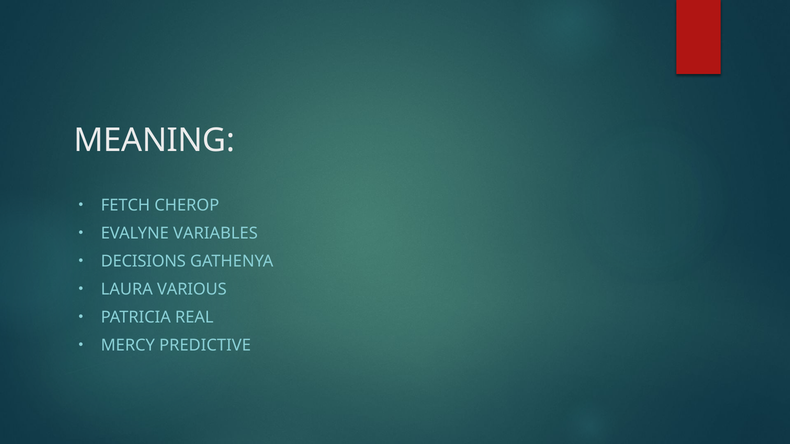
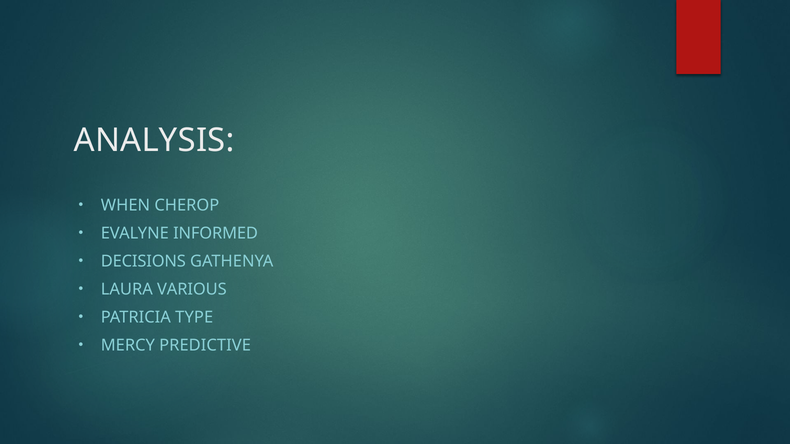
MEANING: MEANING -> ANALYSIS (154, 140)
FETCH: FETCH -> WHEN (125, 206)
VARIABLES: VARIABLES -> INFORMED (216, 234)
REAL: REAL -> TYPE (194, 318)
